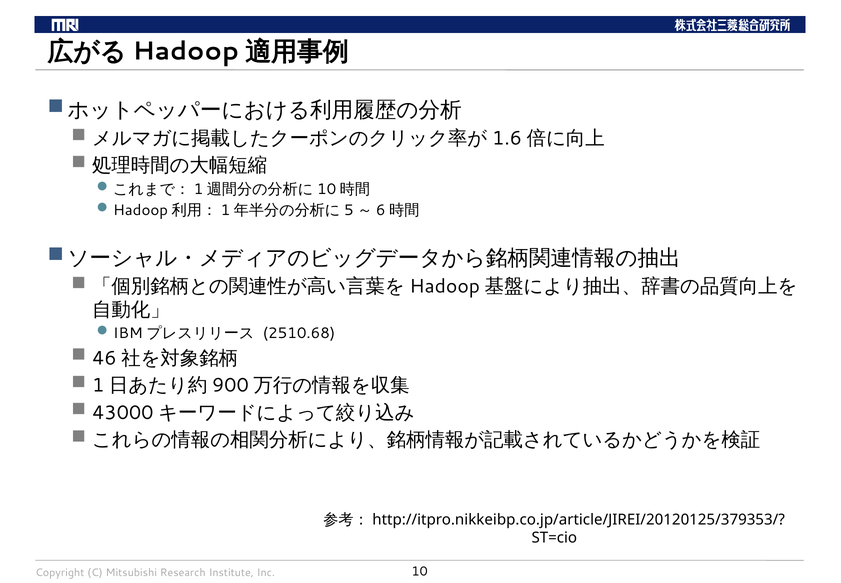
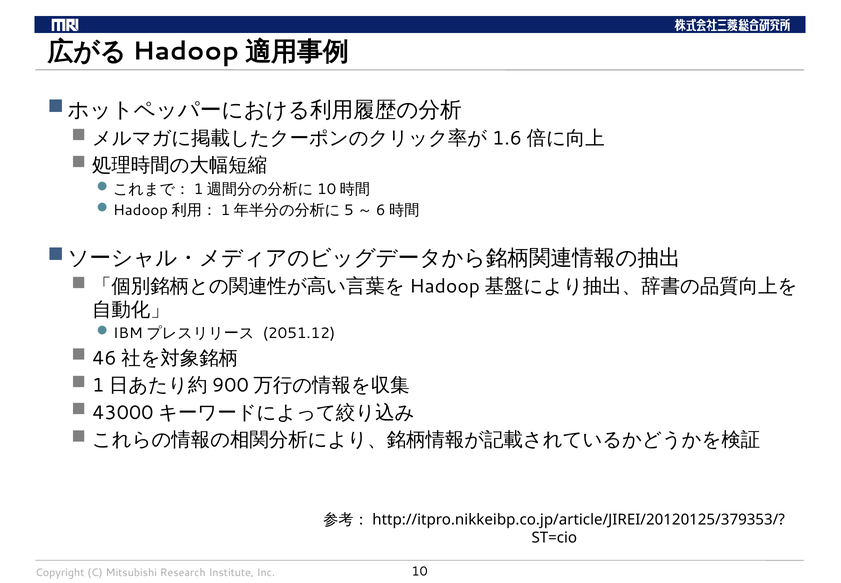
2510.68: 2510.68 -> 2051.12 (299, 333)
